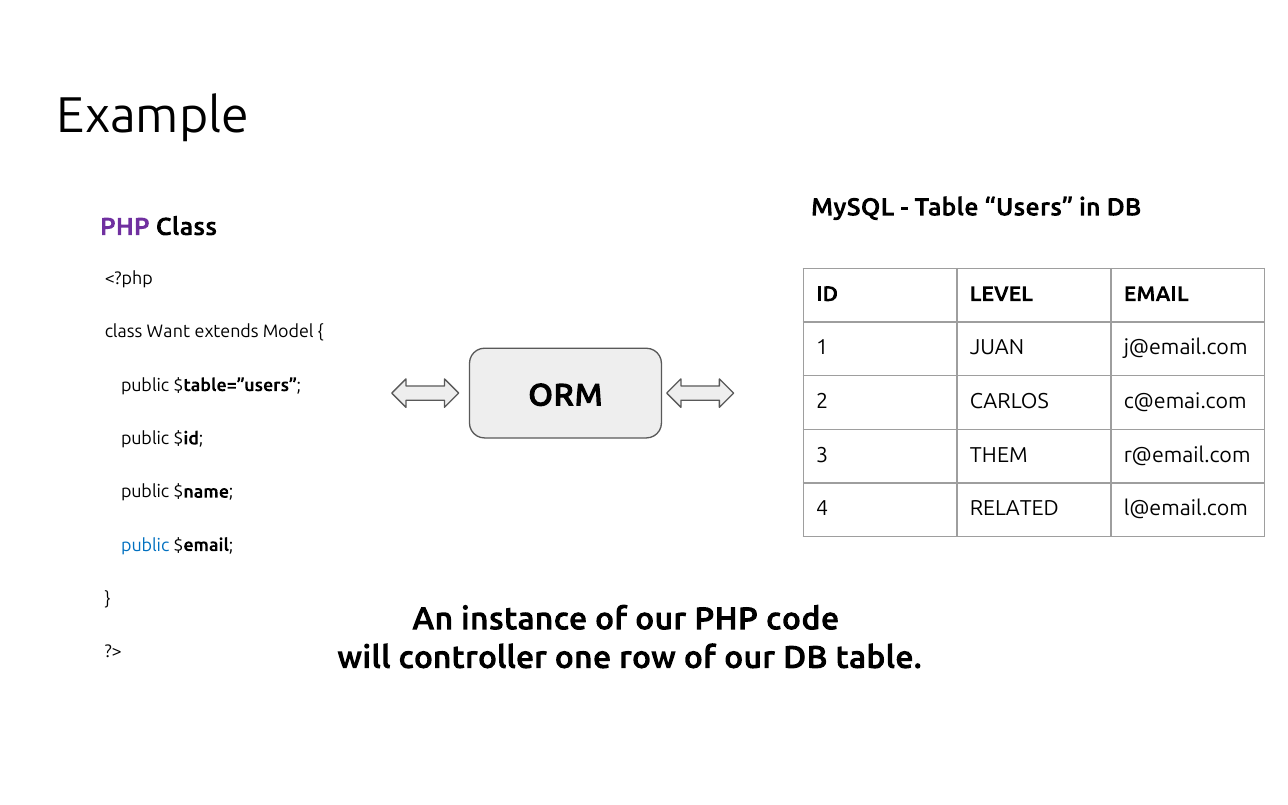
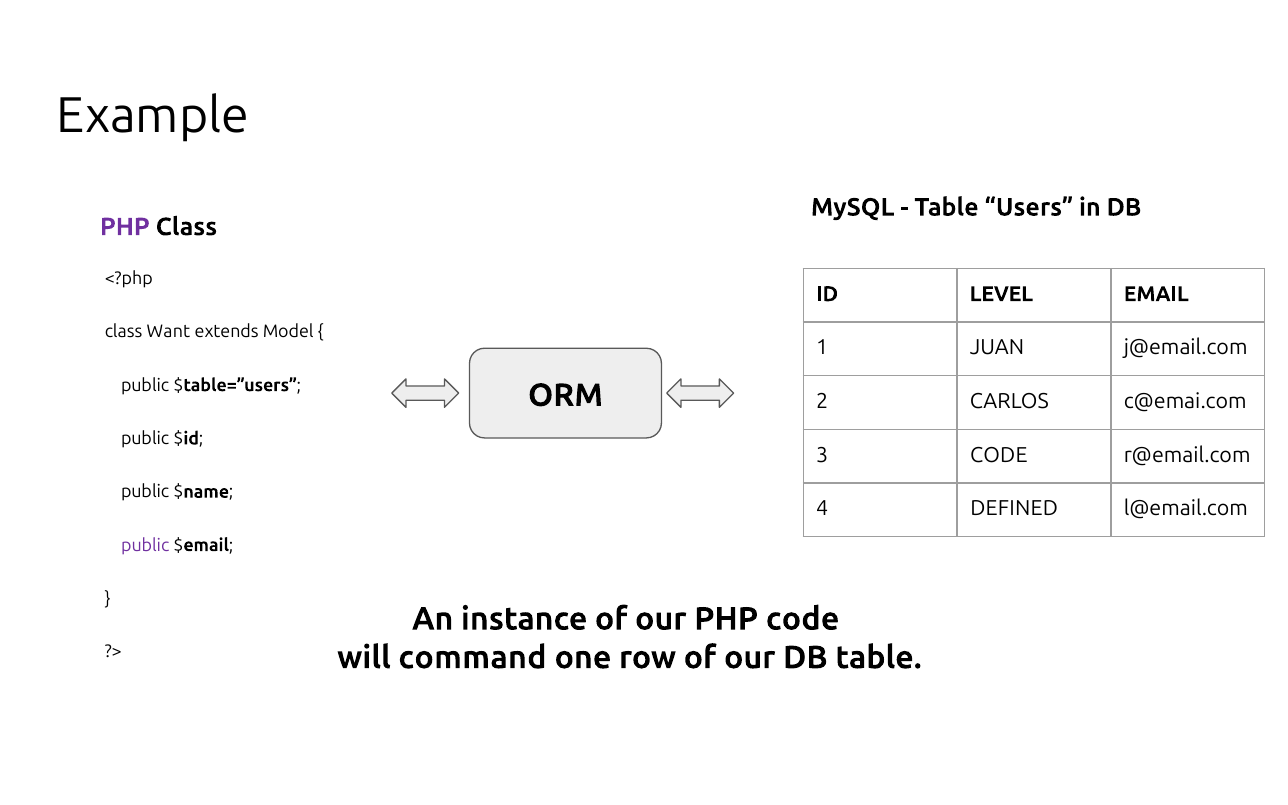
3 THEM: THEM -> CODE (999, 455)
RELATED: RELATED -> DEFINED (1014, 509)
public colour: blue -> purple (145, 545)
controller: controller -> command (472, 658)
